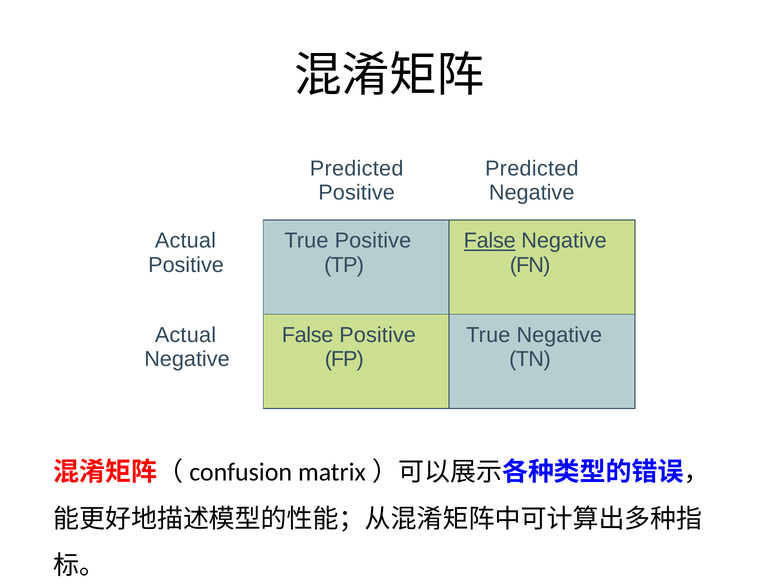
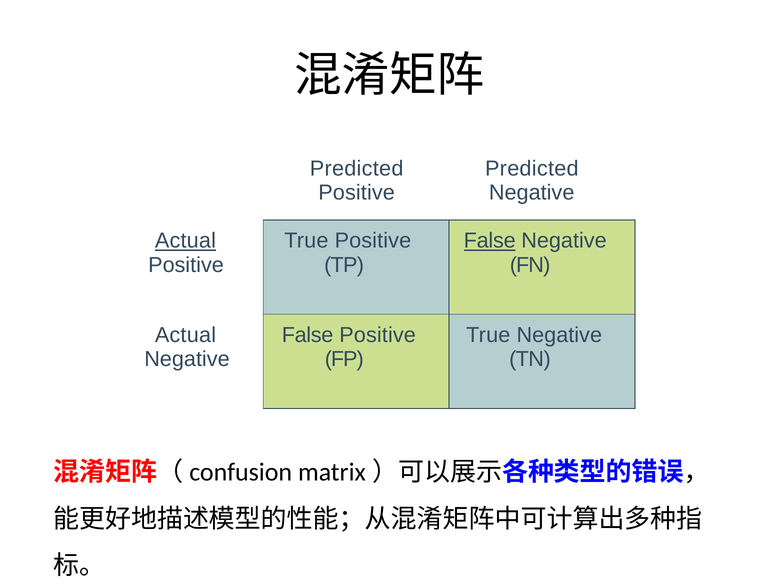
Actual underline: none -> present (185, 241)
